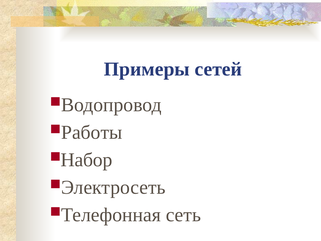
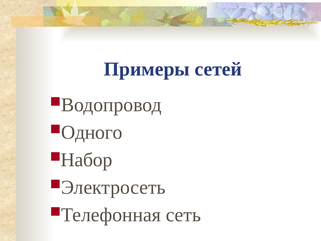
Работы: Работы -> Одного (92, 132)
